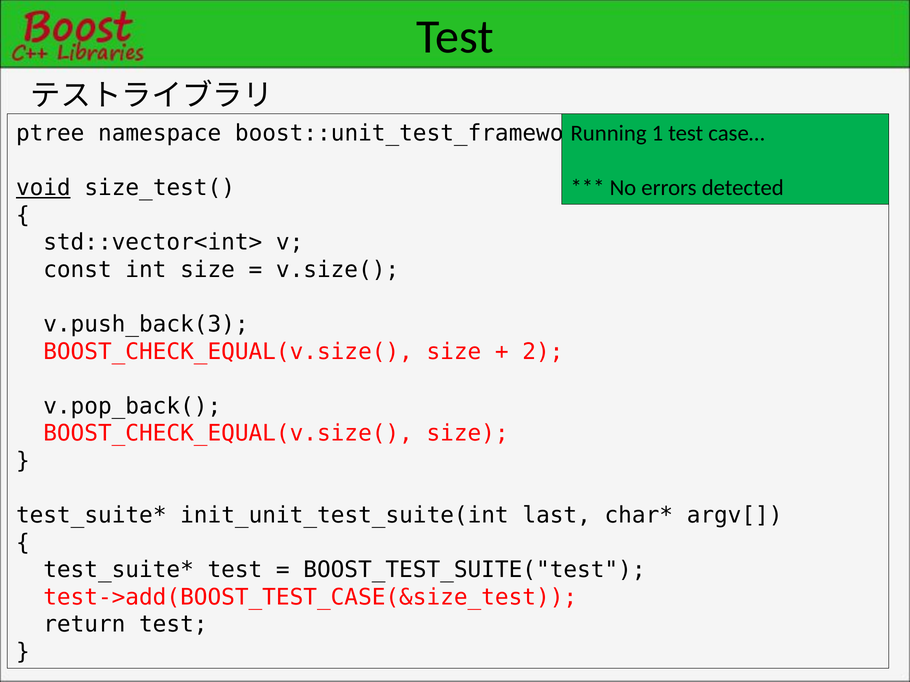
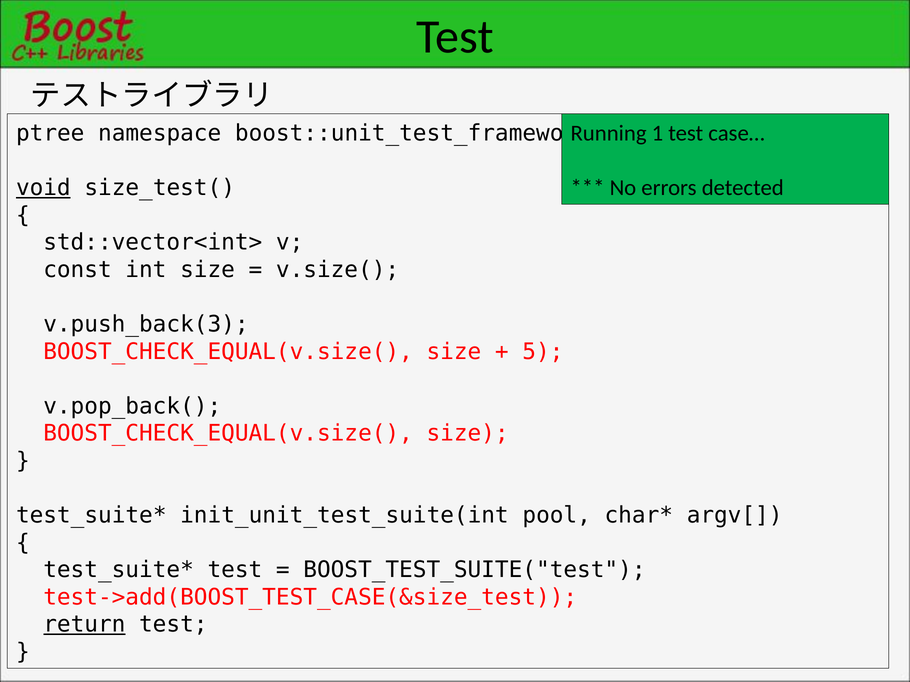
2: 2 -> 5 (543, 352)
last: last -> pool (557, 516)
return underline: none -> present (84, 625)
